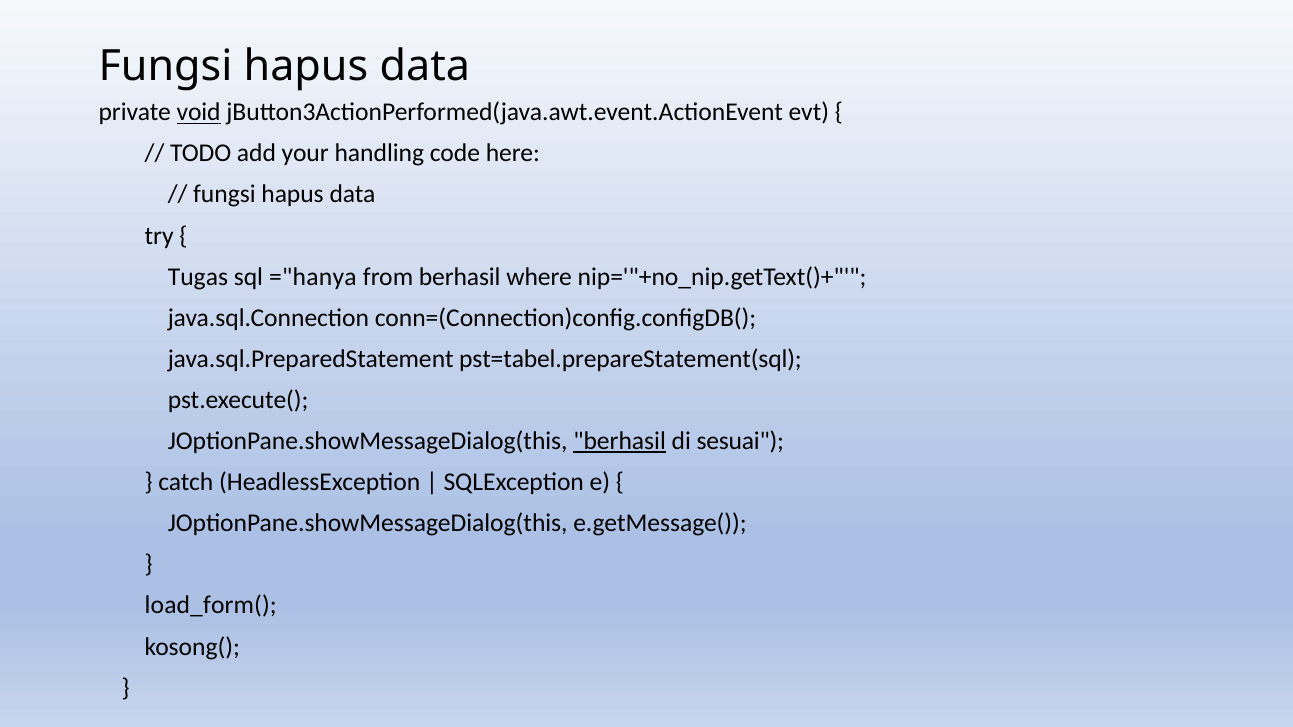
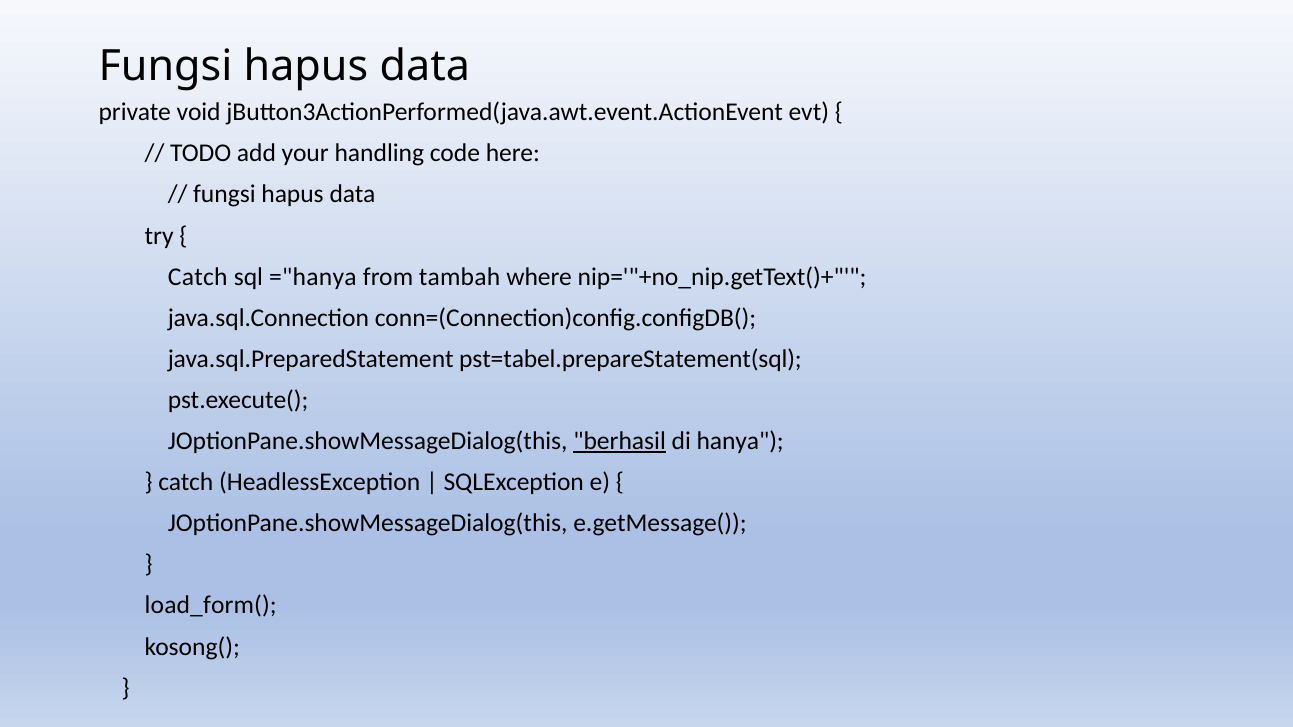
void underline: present -> none (199, 112)
Tugas: Tugas -> Catch (198, 277)
from berhasil: berhasil -> tambah (460, 277)
sesuai: sesuai -> hanya (740, 441)
